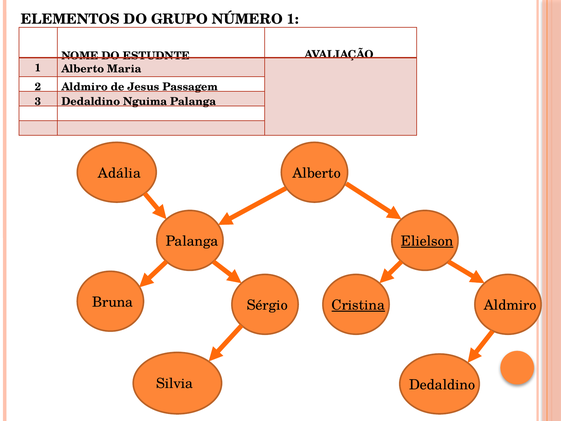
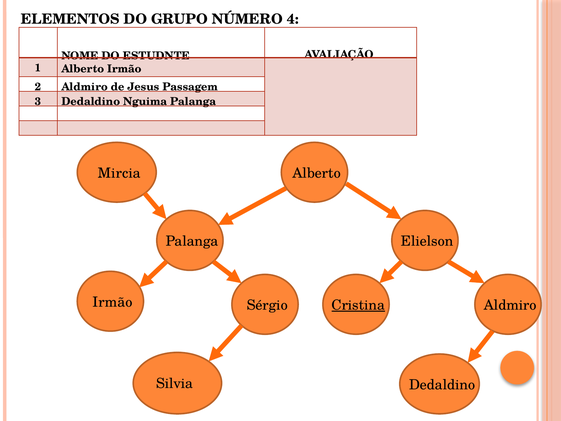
NÚMERO 1: 1 -> 4 (293, 19)
Alberto Maria: Maria -> Irmão (124, 69)
Adália: Adália -> Mircia (119, 173)
Elielson underline: present -> none (427, 241)
Bruna: Bruna -> Irmão (113, 302)
